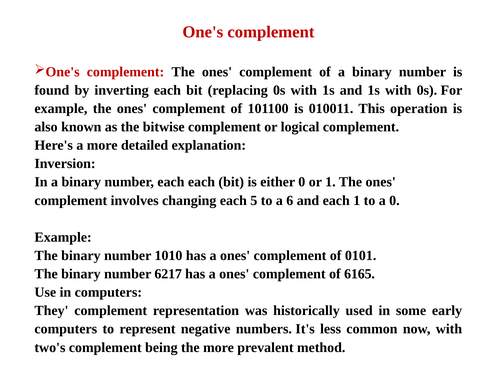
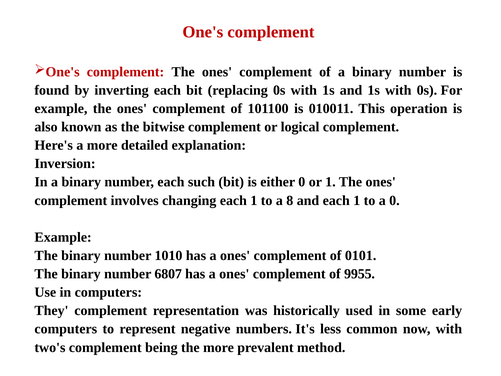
each each: each -> such (201, 182)
changing each 5: 5 -> 1 (254, 200)
6: 6 -> 8 (290, 200)
6217: 6217 -> 6807 (168, 274)
6165: 6165 -> 9955 (360, 274)
